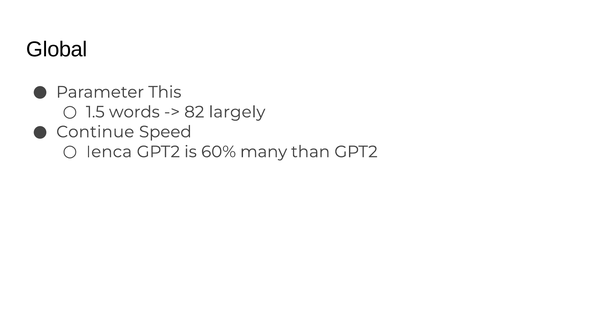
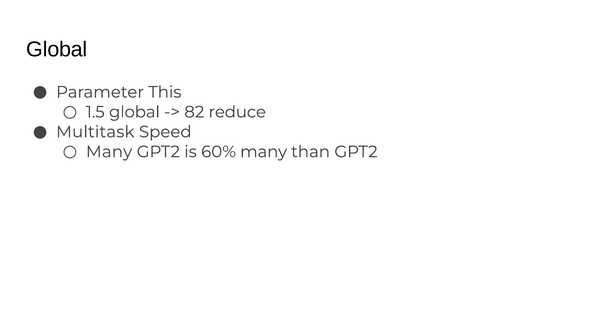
1.5 words: words -> global (134, 112)
largely: largely -> reduce (237, 112)
Continue: Continue -> Multitask (95, 132)
Ienca: Ienca -> Many (109, 152)
